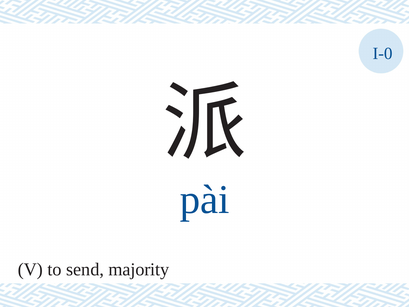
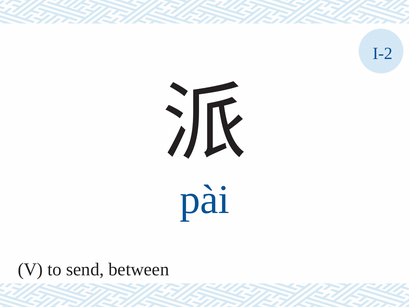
I-0: I-0 -> I-2 (383, 54)
majority: majority -> between (139, 269)
